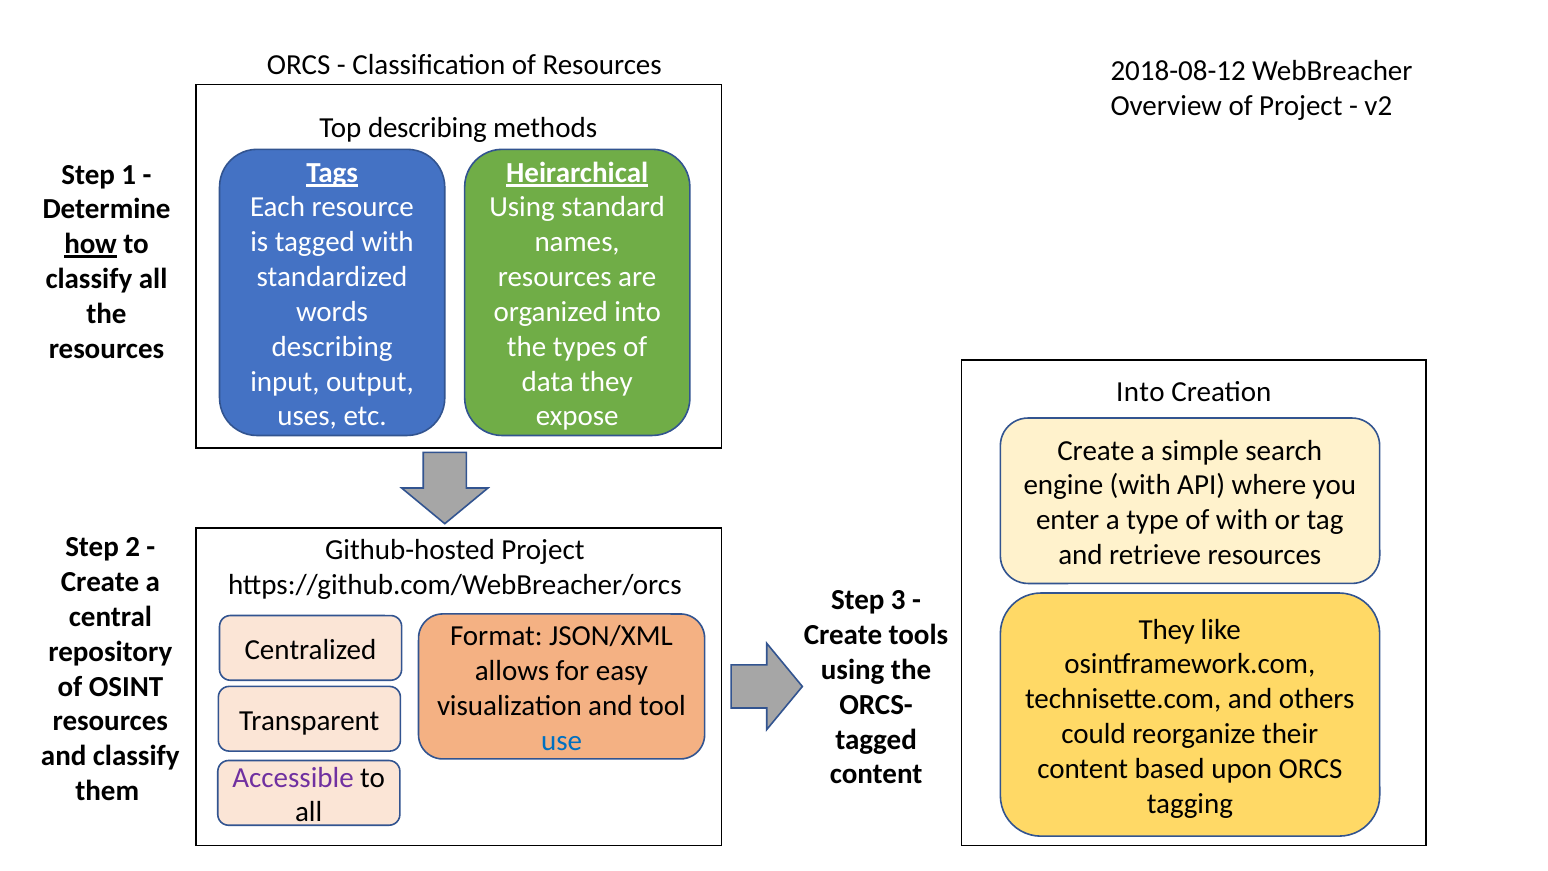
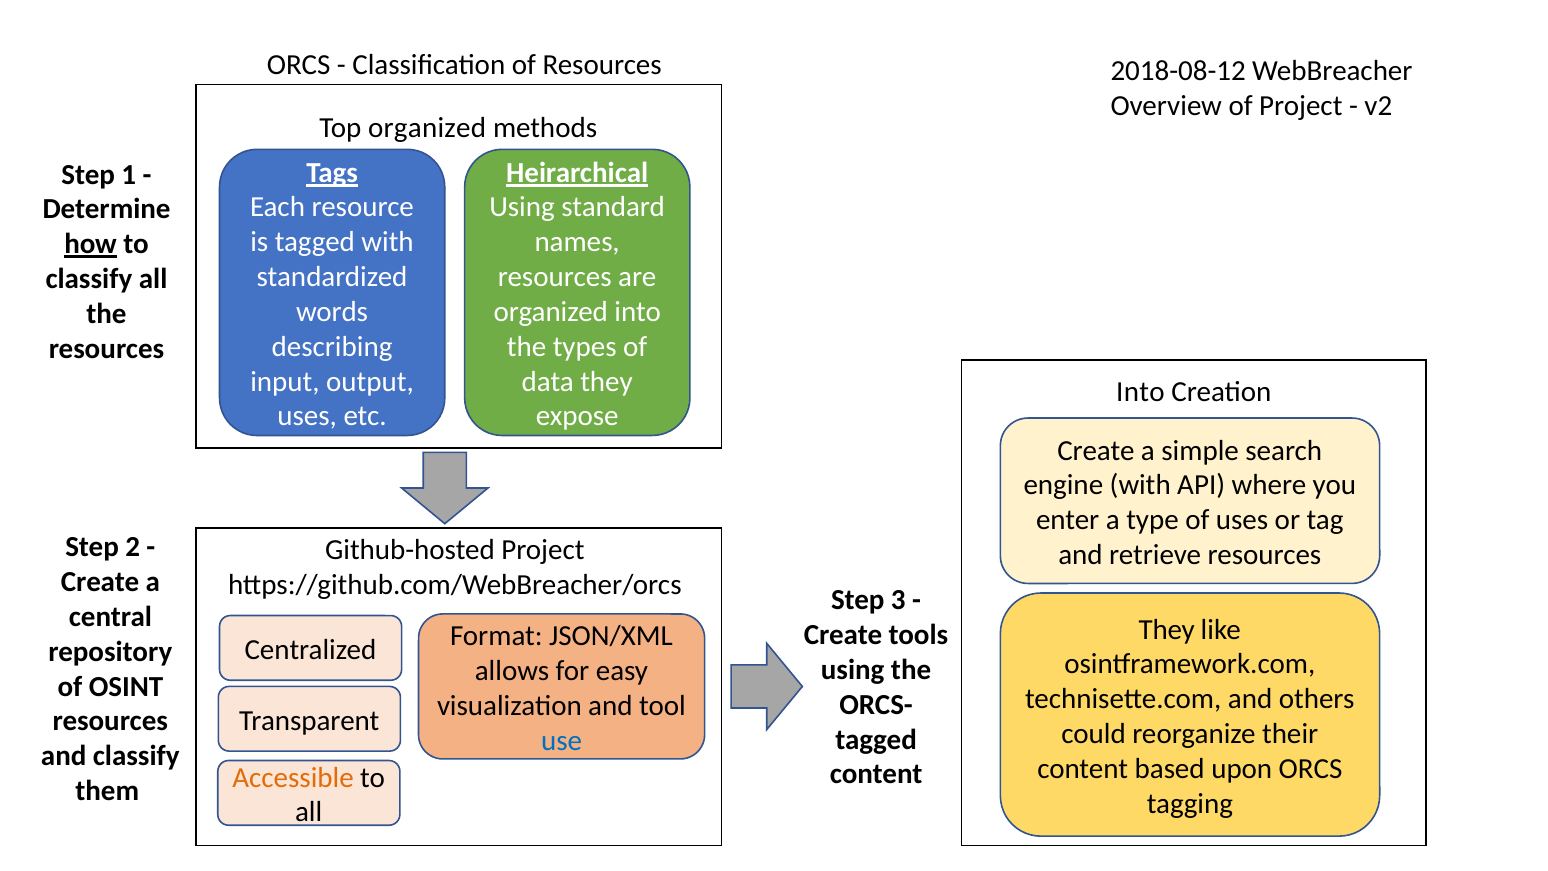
Top describing: describing -> organized (427, 128)
of with: with -> uses (1242, 520)
Accessible colour: purple -> orange (293, 777)
